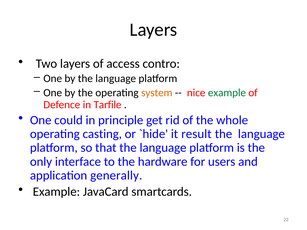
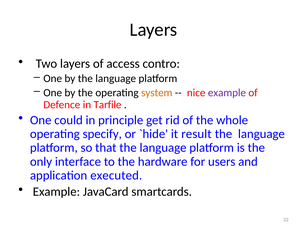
example colour: green -> purple (227, 93)
casting: casting -> specify (102, 134)
generally: generally -> executed (116, 176)
